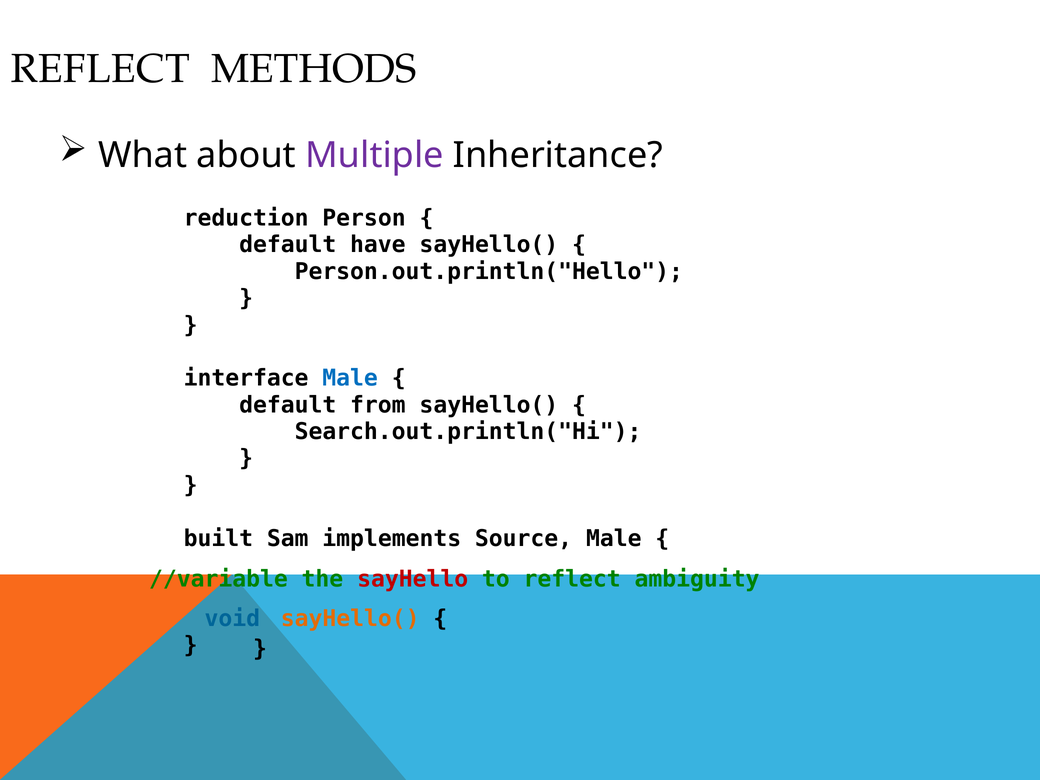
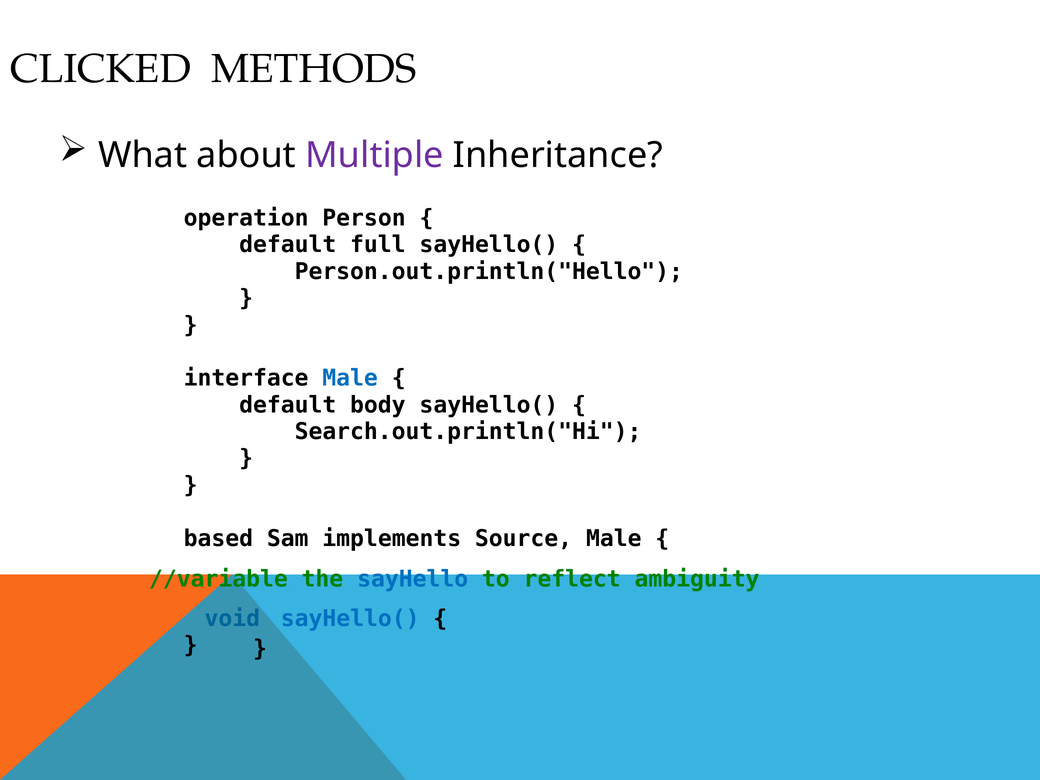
REFLECT: REFLECT -> CLICKED (101, 69)
reduction: reduction -> operation (246, 218)
have: have -> full (378, 245)
from: from -> body (378, 405)
built: built -> based (218, 538)
sayHello colour: red -> blue (413, 579)
sayHello( colour: orange -> blue (350, 619)
